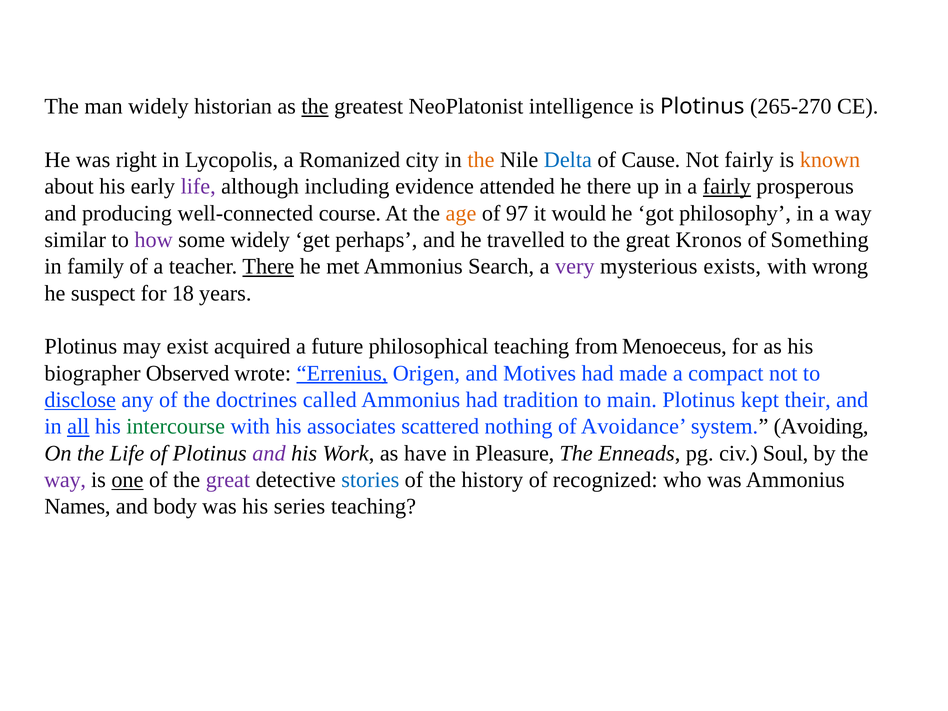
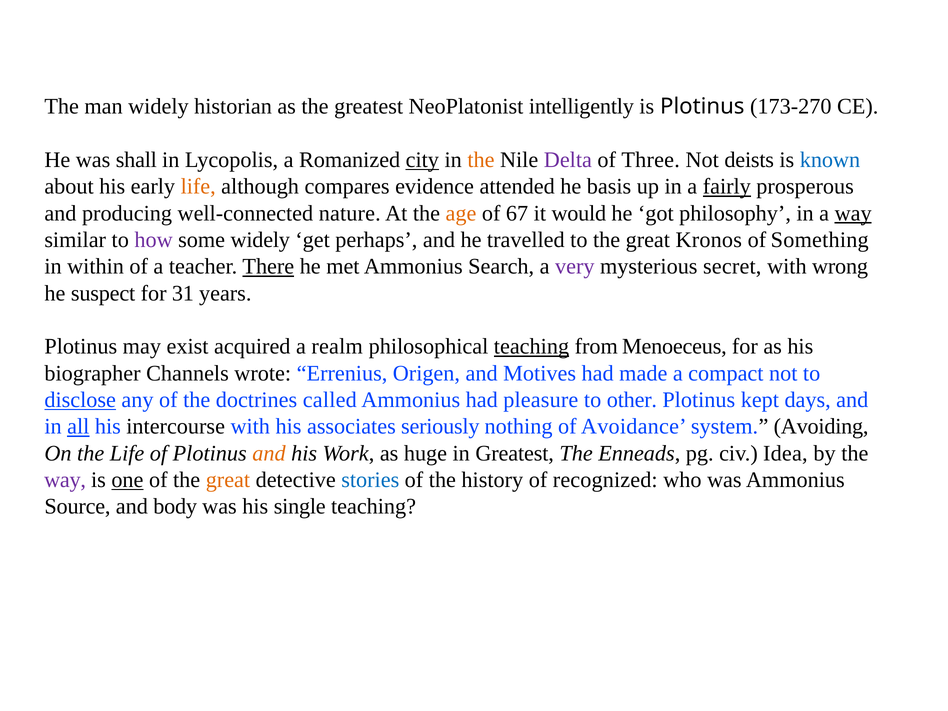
the underline: present -> none (315, 107)
intelligence: intelligence -> intelligently (581, 107)
265-270: 265-270 -> 173-270 (791, 107)
right: right -> shall (136, 160)
city underline: none -> present (422, 160)
Delta colour: blue -> purple (568, 160)
Cause: Cause -> Three (651, 160)
Not fairly: fairly -> deists (749, 160)
known colour: orange -> blue (830, 160)
life colour: purple -> orange (198, 187)
including: including -> compares (347, 187)
he there: there -> basis (609, 187)
course: course -> nature (350, 213)
97: 97 -> 67 (517, 213)
way underline: none -> present (853, 213)
family: family -> within (96, 267)
exists: exists -> secret (732, 267)
18: 18 -> 31 (183, 293)
future: future -> realm (337, 347)
teaching underline: none -> present (531, 347)
Observed: Observed -> Channels (187, 373)
Errenius underline: present -> none (342, 373)
tradition: tradition -> pleasure (541, 400)
main: main -> other (632, 400)
their: their -> days (808, 400)
intercourse colour: green -> black (176, 427)
scattered: scattered -> seriously (440, 427)
and colour: purple -> orange (269, 453)
have: have -> huge (425, 453)
in Pleasure: Pleasure -> Greatest (515, 453)
Soul: Soul -> Idea (785, 453)
great colour: purple -> orange (228, 480)
Names: Names -> Source (77, 507)
series: series -> single (300, 507)
